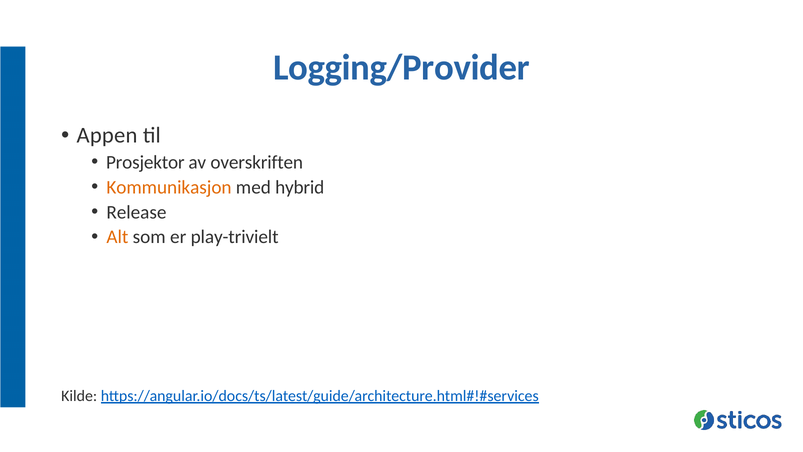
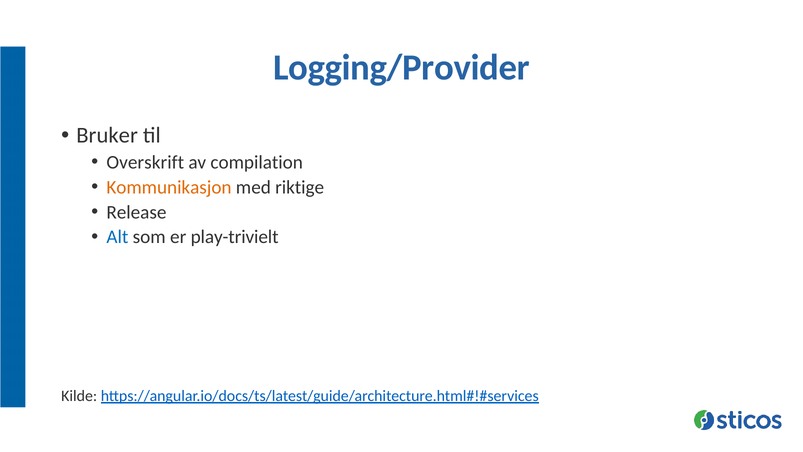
Appen: Appen -> Bruker (107, 135)
Prosjektor: Prosjektor -> Overskrift (145, 162)
overskriften: overskriften -> compilation (257, 162)
hybrid: hybrid -> riktige (300, 187)
Alt colour: orange -> blue (117, 237)
